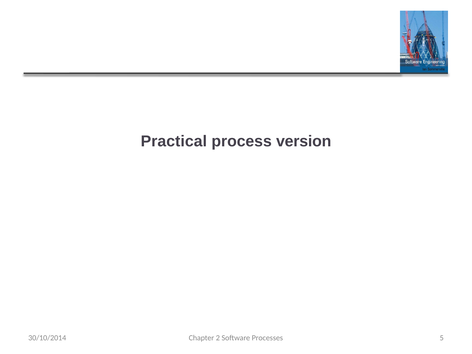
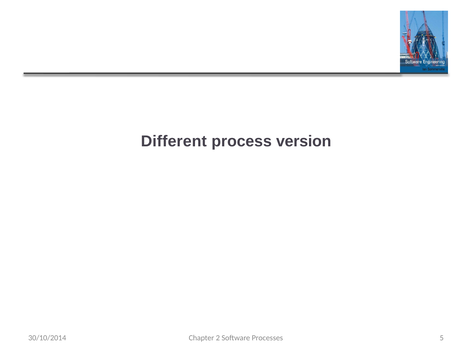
Practical: Practical -> Different (174, 141)
